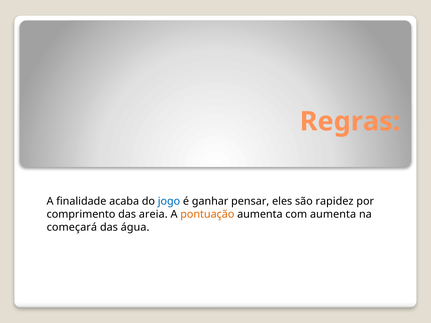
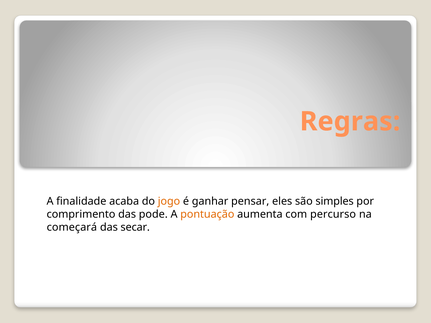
jogo colour: blue -> orange (169, 201)
rapidez: rapidez -> simples (335, 201)
areia: areia -> pode (153, 214)
com aumenta: aumenta -> percurso (333, 214)
água: água -> secar (135, 227)
